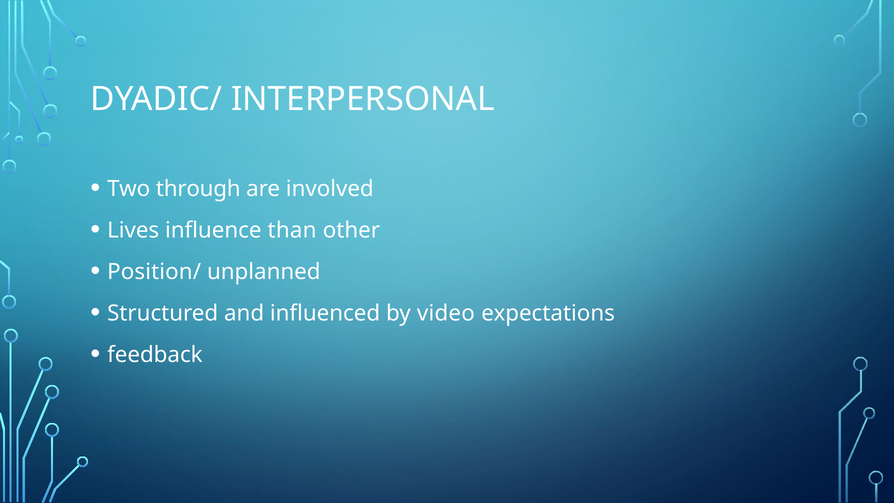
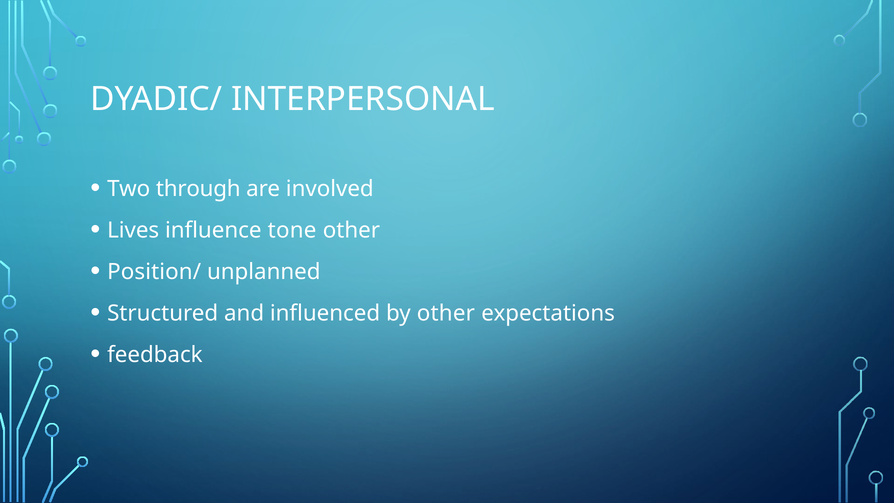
than: than -> tone (292, 230)
by video: video -> other (446, 313)
